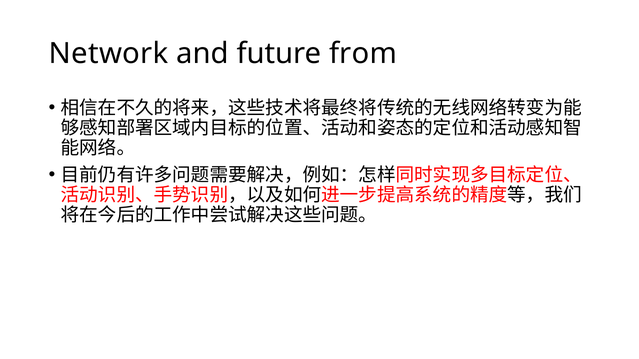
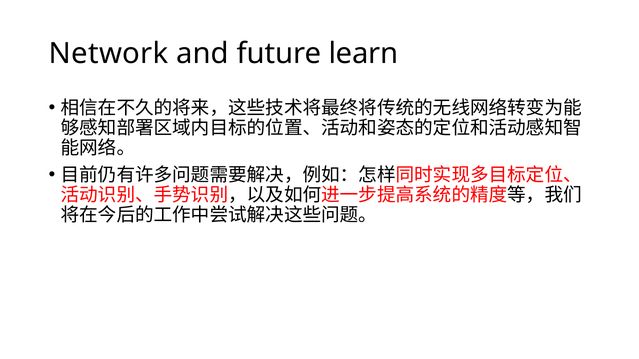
from: from -> learn (363, 54)
